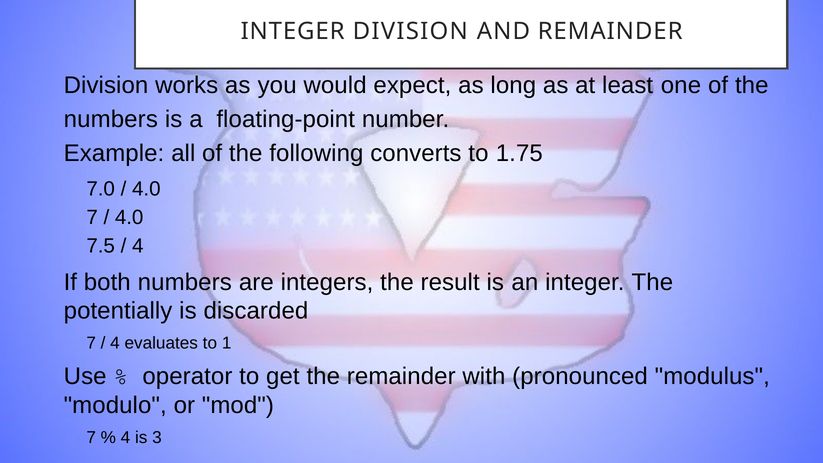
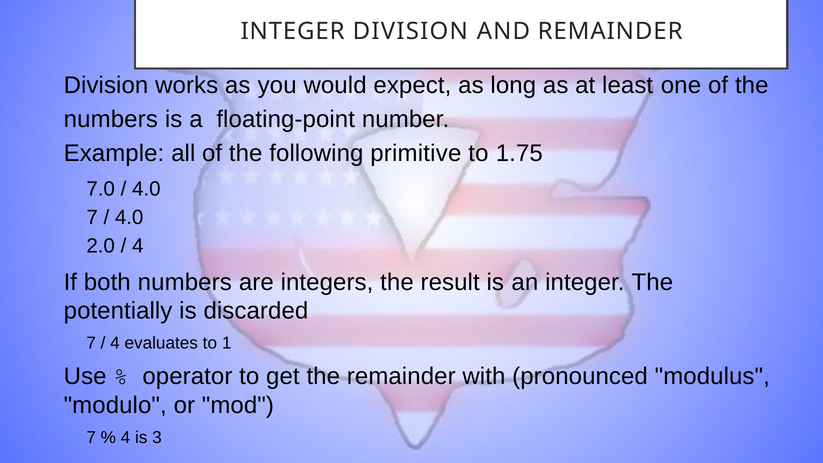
converts: converts -> primitive (416, 154)
7.5: 7.5 -> 2.0 (101, 246)
